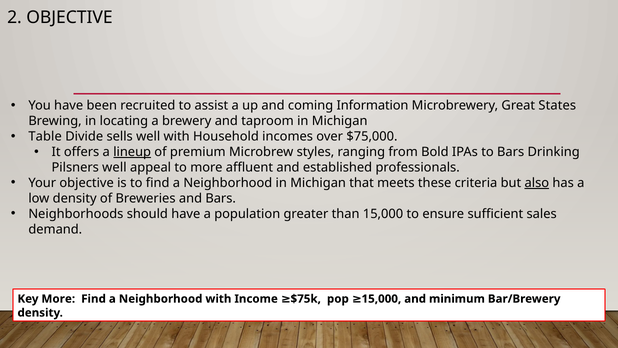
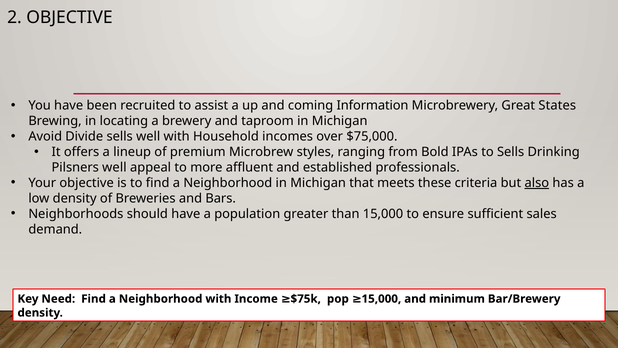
Table: Table -> Avoid (45, 136)
lineup underline: present -> none (132, 152)
to Bars: Bars -> Sells (511, 152)
Key More: More -> Need (58, 299)
